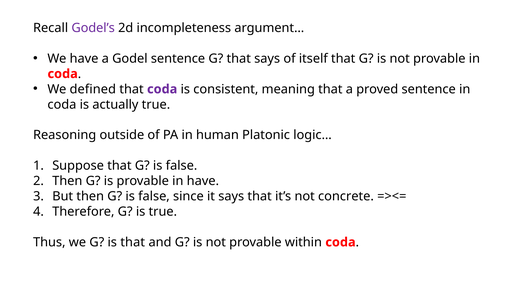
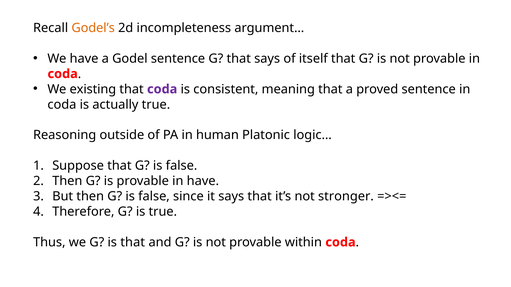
Godel’s colour: purple -> orange (93, 28)
defined: defined -> existing (93, 89)
concrete: concrete -> stronger (346, 197)
